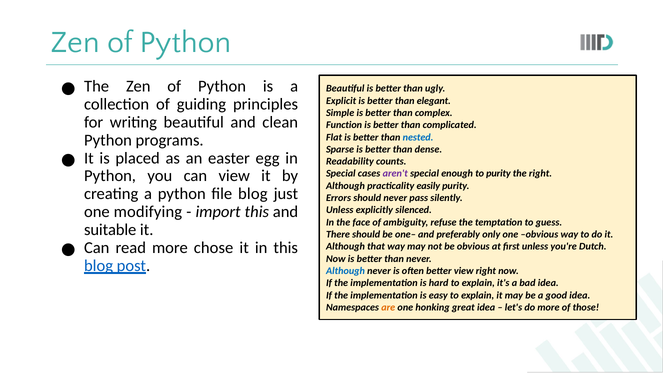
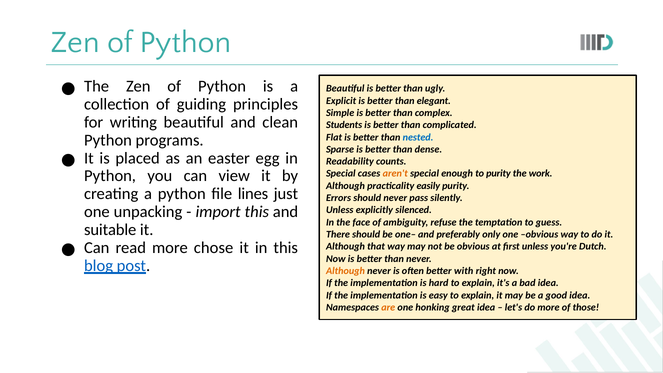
Function: Function -> Students (344, 125)
aren't colour: purple -> orange (395, 174)
the right: right -> work (541, 174)
file blog: blog -> lines (253, 194)
modifying: modifying -> unpacking (148, 212)
Although colour: blue -> orange (346, 271)
better view: view -> with (464, 271)
